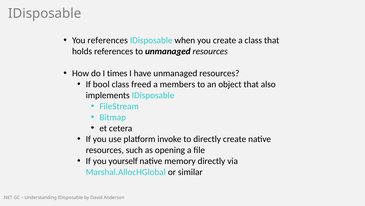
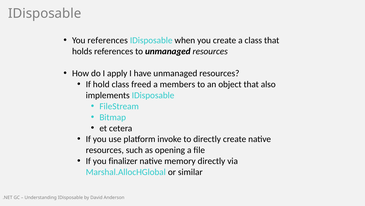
times: times -> apply (117, 73)
bool: bool -> hold (101, 84)
yourself: yourself -> finalizer (123, 161)
